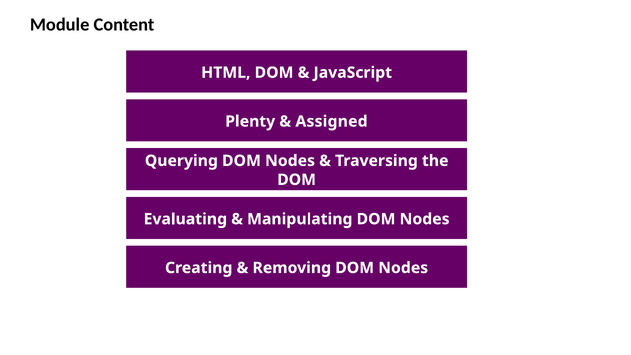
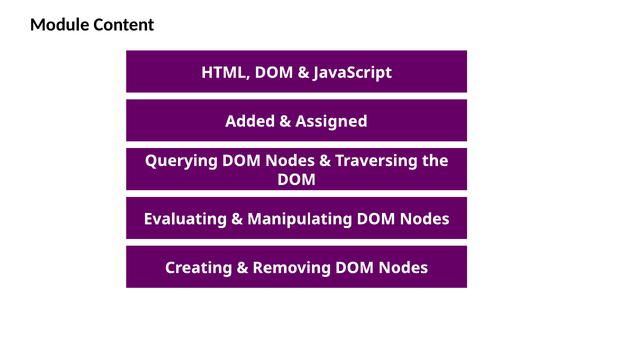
Plenty: Plenty -> Added (250, 121)
